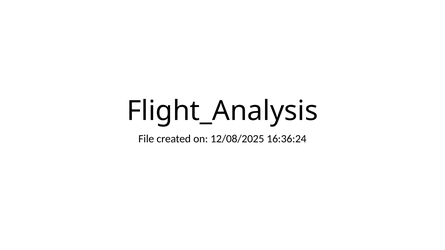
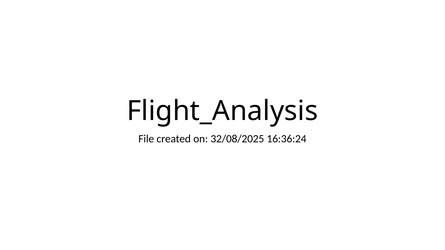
12/08/2025: 12/08/2025 -> 32/08/2025 (237, 139)
